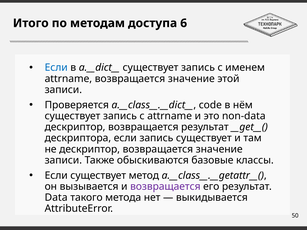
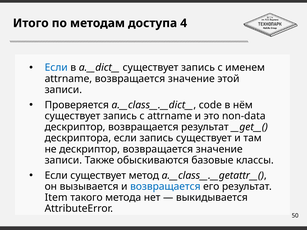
6: 6 -> 4 (184, 23)
возвращается colour: purple -> blue (165, 187)
Data: Data -> Item (56, 198)
